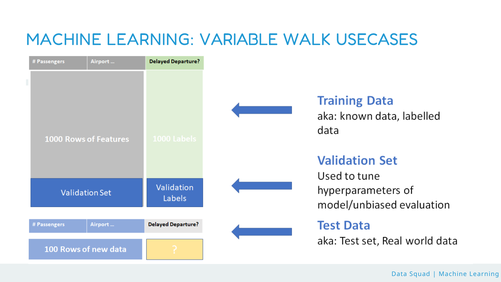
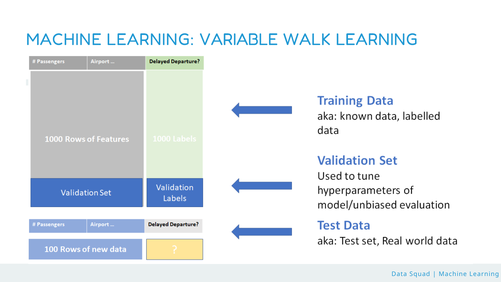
WALK USECASES: USECASES -> LEARNING (377, 39)
